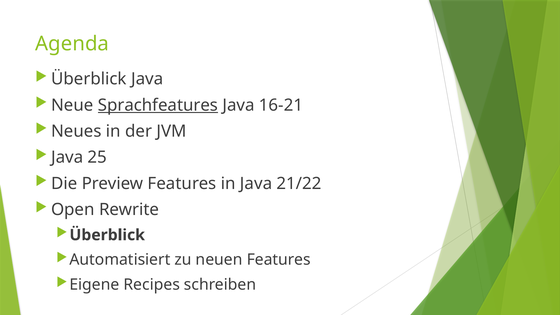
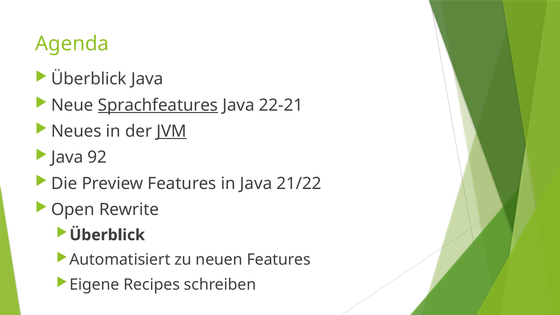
16-21: 16-21 -> 22-21 (281, 105)
JVM underline: none -> present (172, 131)
25: 25 -> 92 (97, 157)
